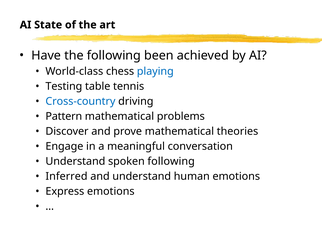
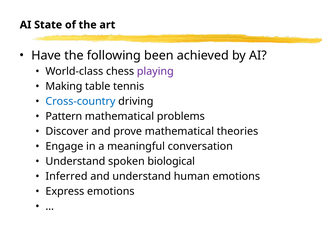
playing colour: blue -> purple (155, 72)
Testing: Testing -> Making (64, 87)
spoken following: following -> biological (171, 162)
